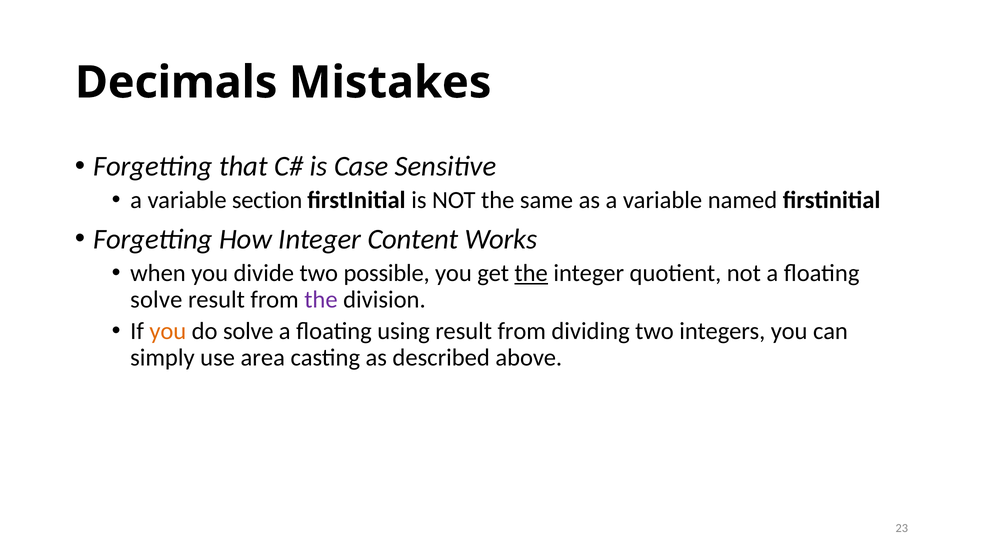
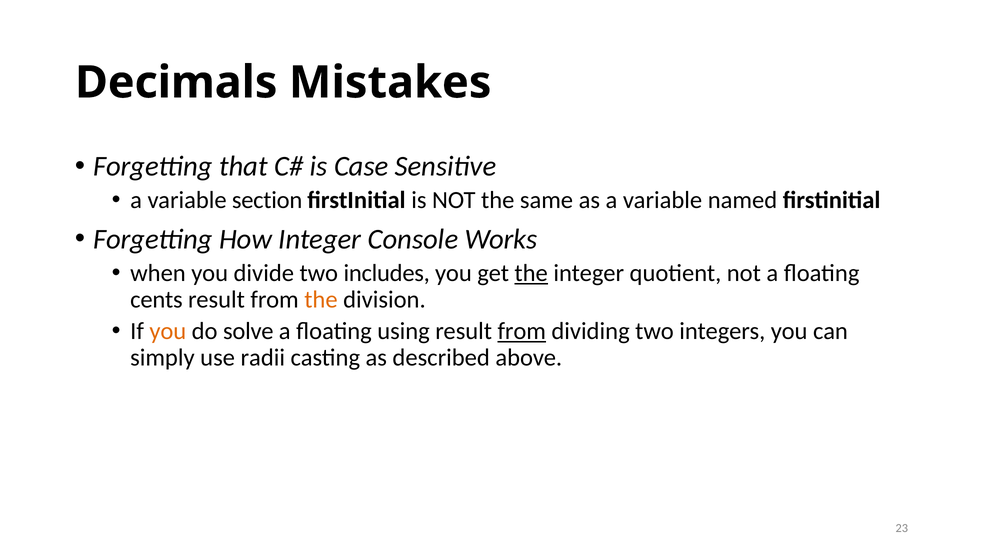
Content: Content -> Console (413, 239)
possible: possible -> includes (387, 273)
solve: solve -> cents (156, 299)
the colour: purple -> orange (321, 299)
from underline: none -> present (522, 331)
area: area -> radii (263, 358)
